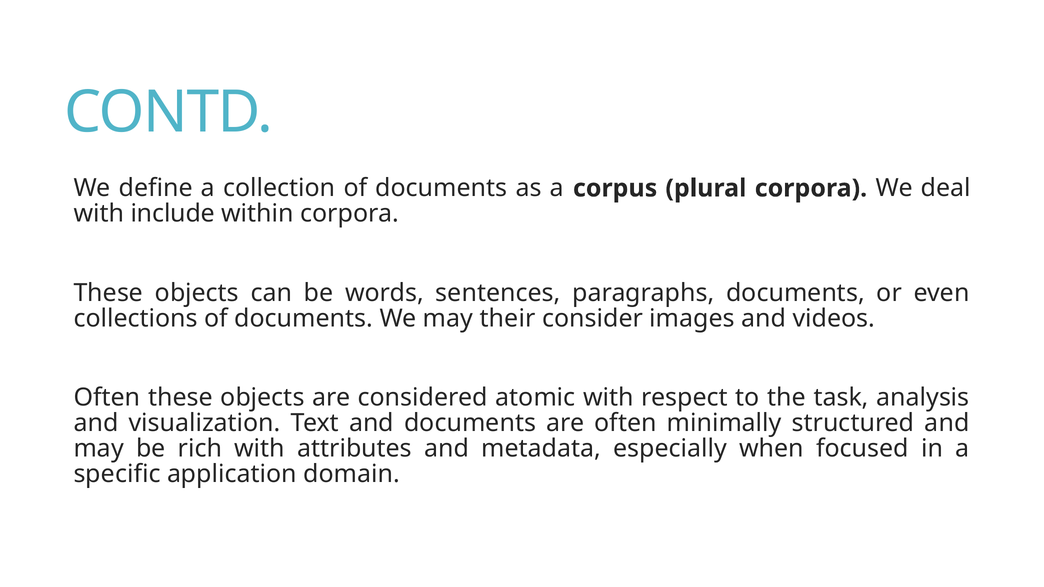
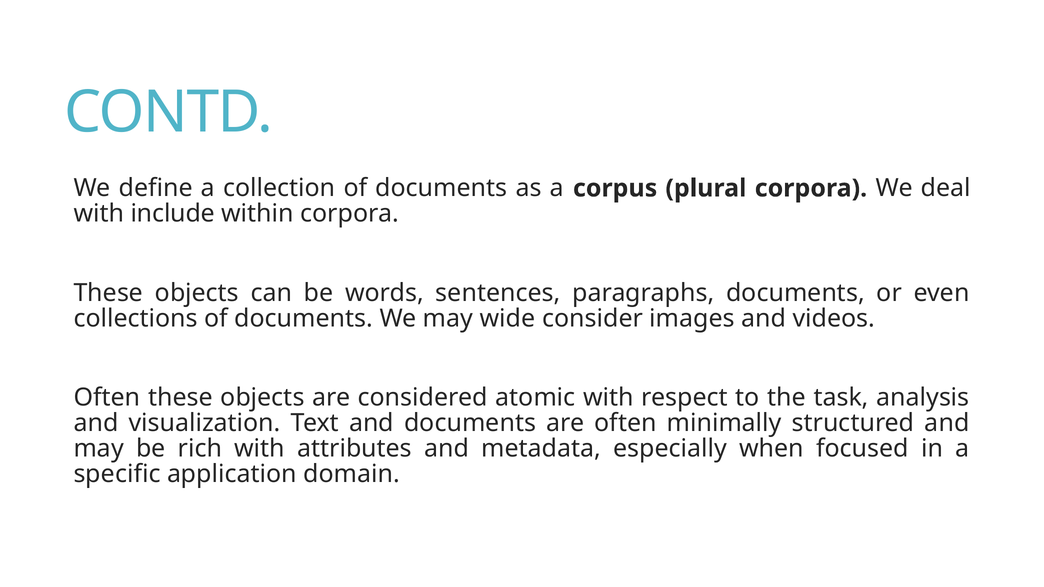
their: their -> wide (508, 319)
